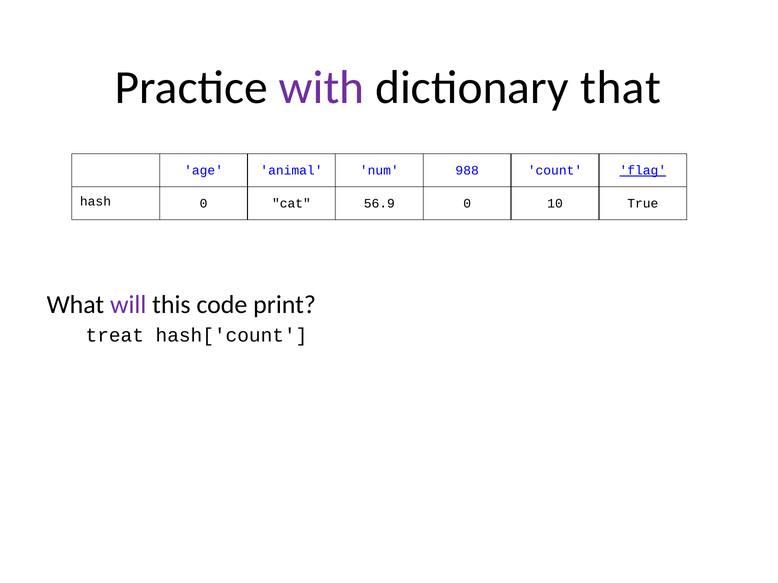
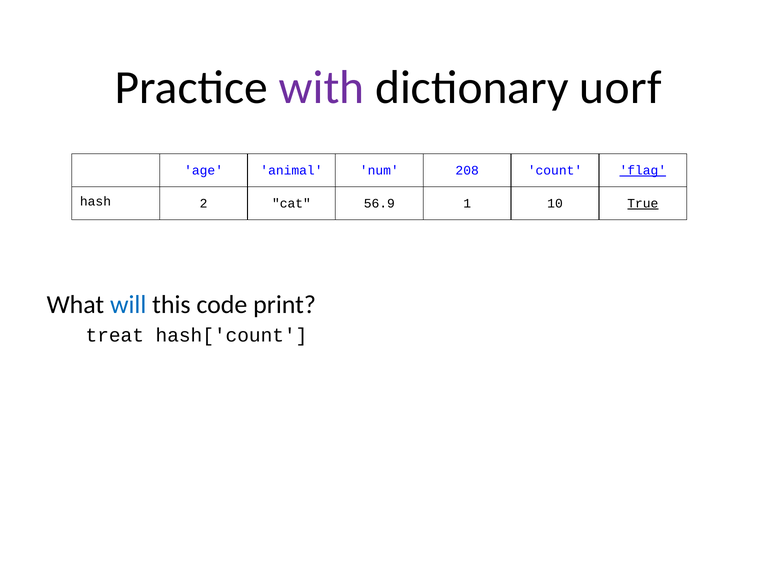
that: that -> uorf (621, 88)
988: 988 -> 208 (467, 171)
hash 0: 0 -> 2 (204, 204)
56.9 0: 0 -> 1 (467, 204)
True underline: none -> present (643, 204)
will colour: purple -> blue (128, 305)
